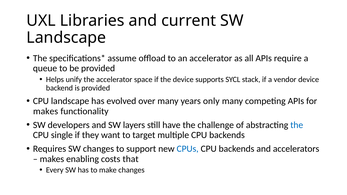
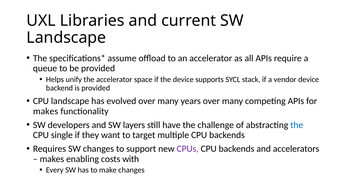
years only: only -> over (211, 101)
CPUs colour: blue -> purple (188, 149)
that: that -> with (131, 159)
